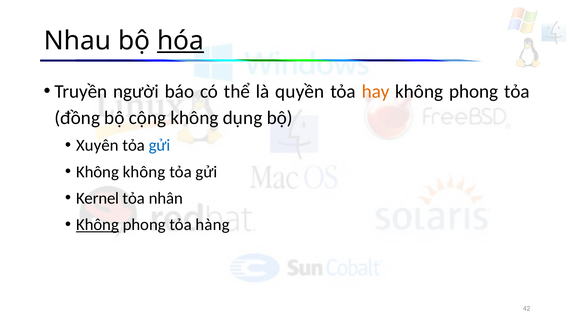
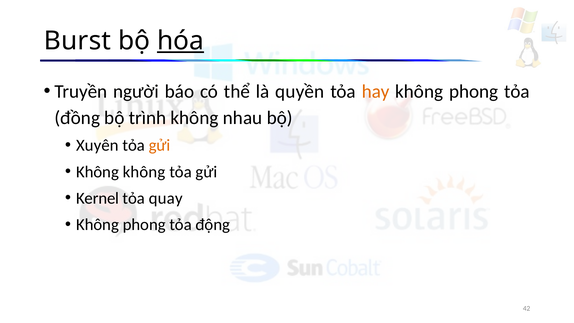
Nhau: Nhau -> Burst (77, 41)
cộng: cộng -> trình (147, 118)
dụng: dụng -> nhau (243, 118)
gửi colour: blue -> orange (160, 145)
nhân: nhân -> quay (166, 198)
Không underline: present -> none (97, 225)
hàng: hàng -> động (213, 225)
